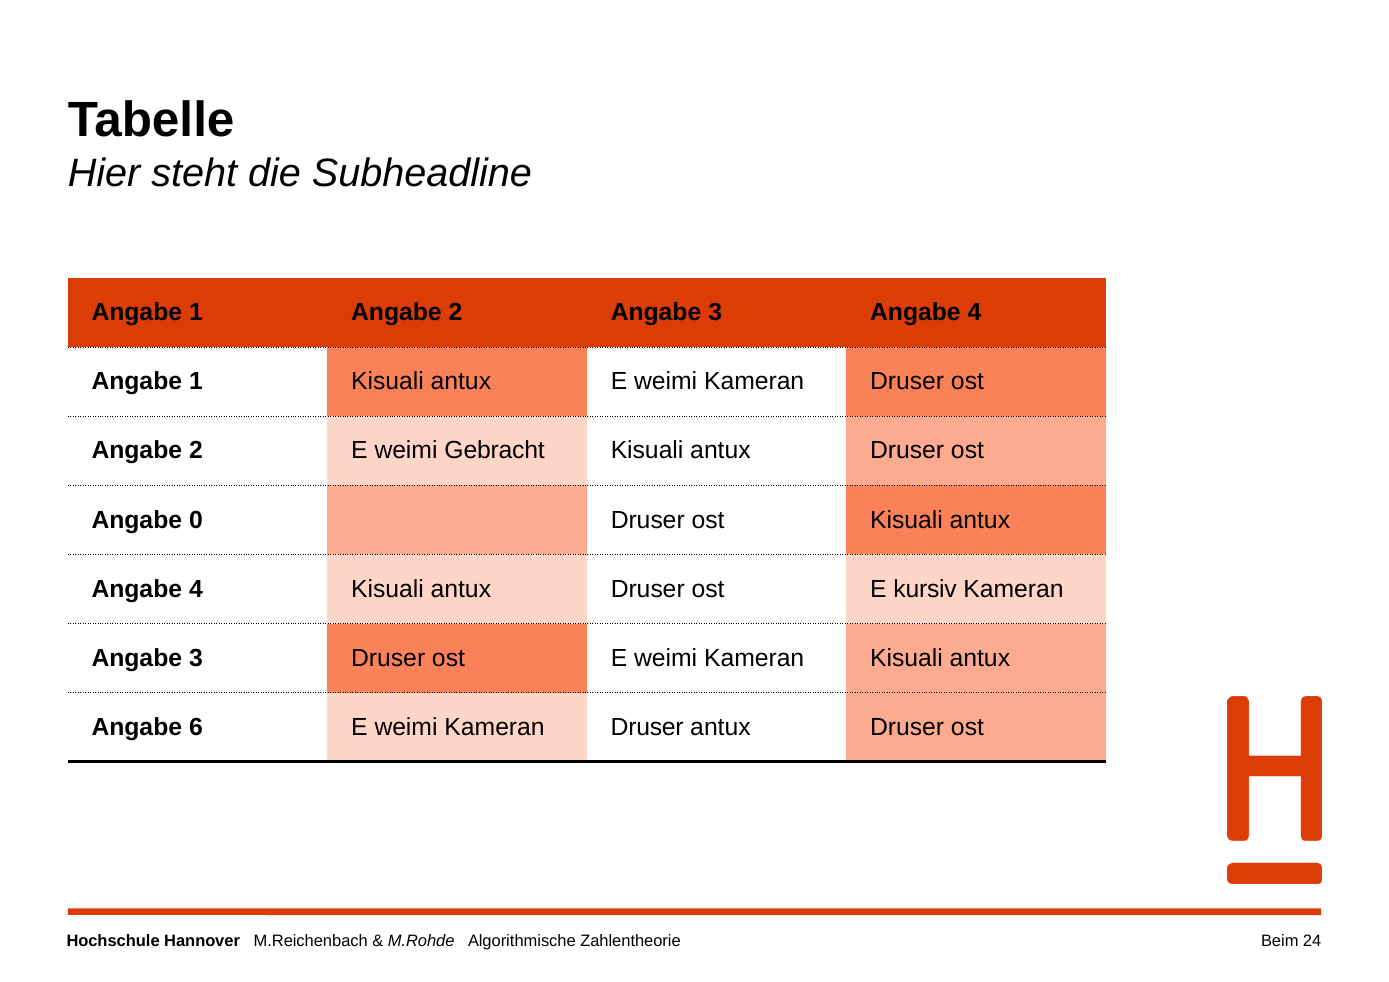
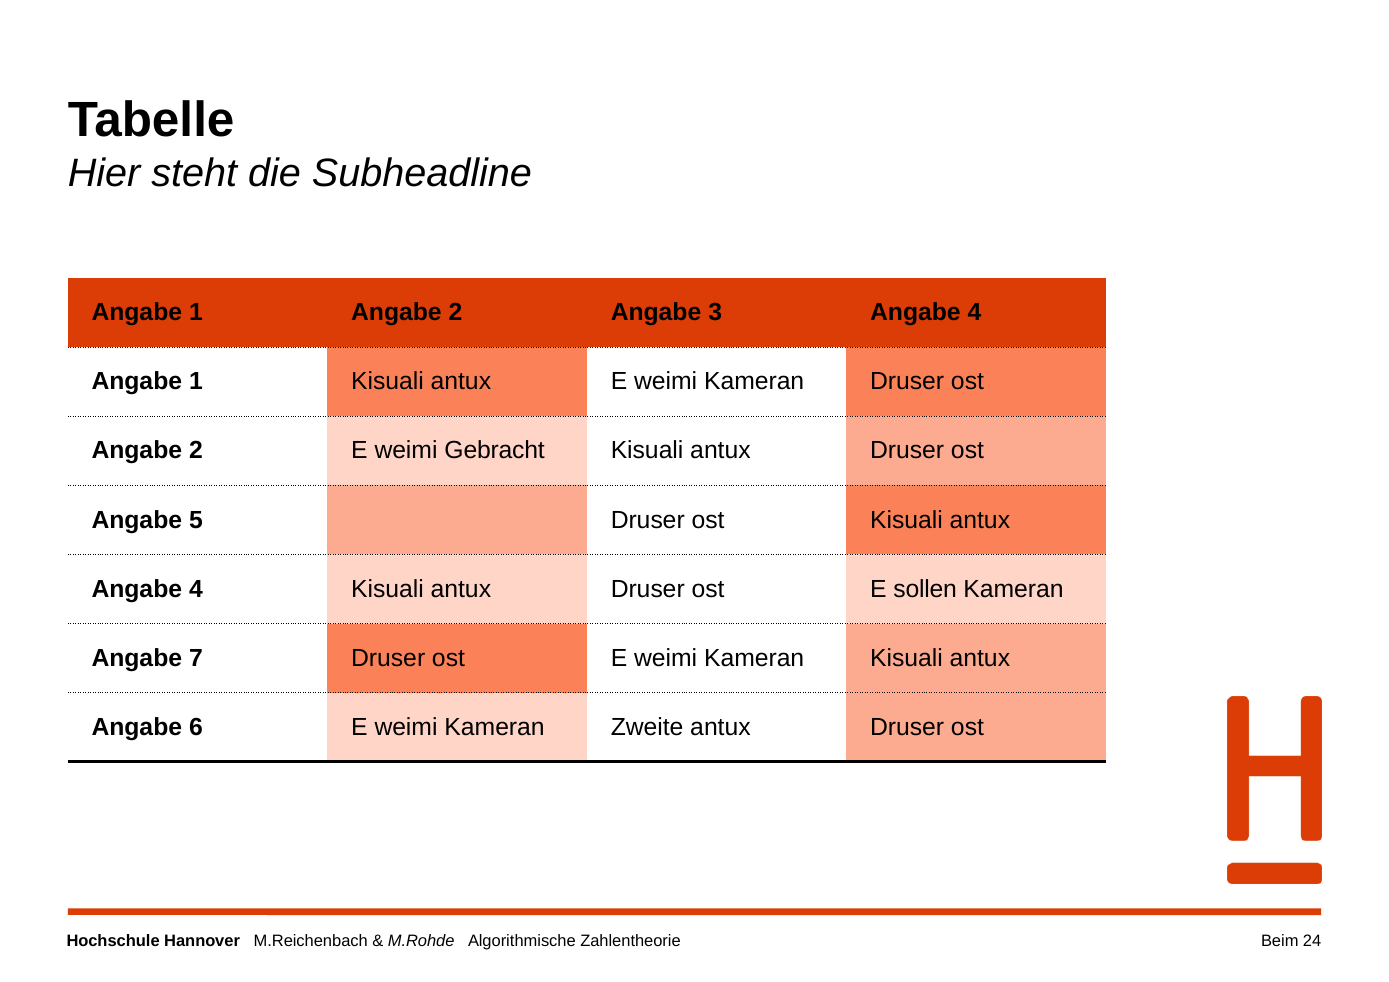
0: 0 -> 5 (196, 520)
kursiv: kursiv -> sollen (925, 589)
3: 3 -> 7 (196, 659)
Druser: Druser -> Zweite (647, 728)
